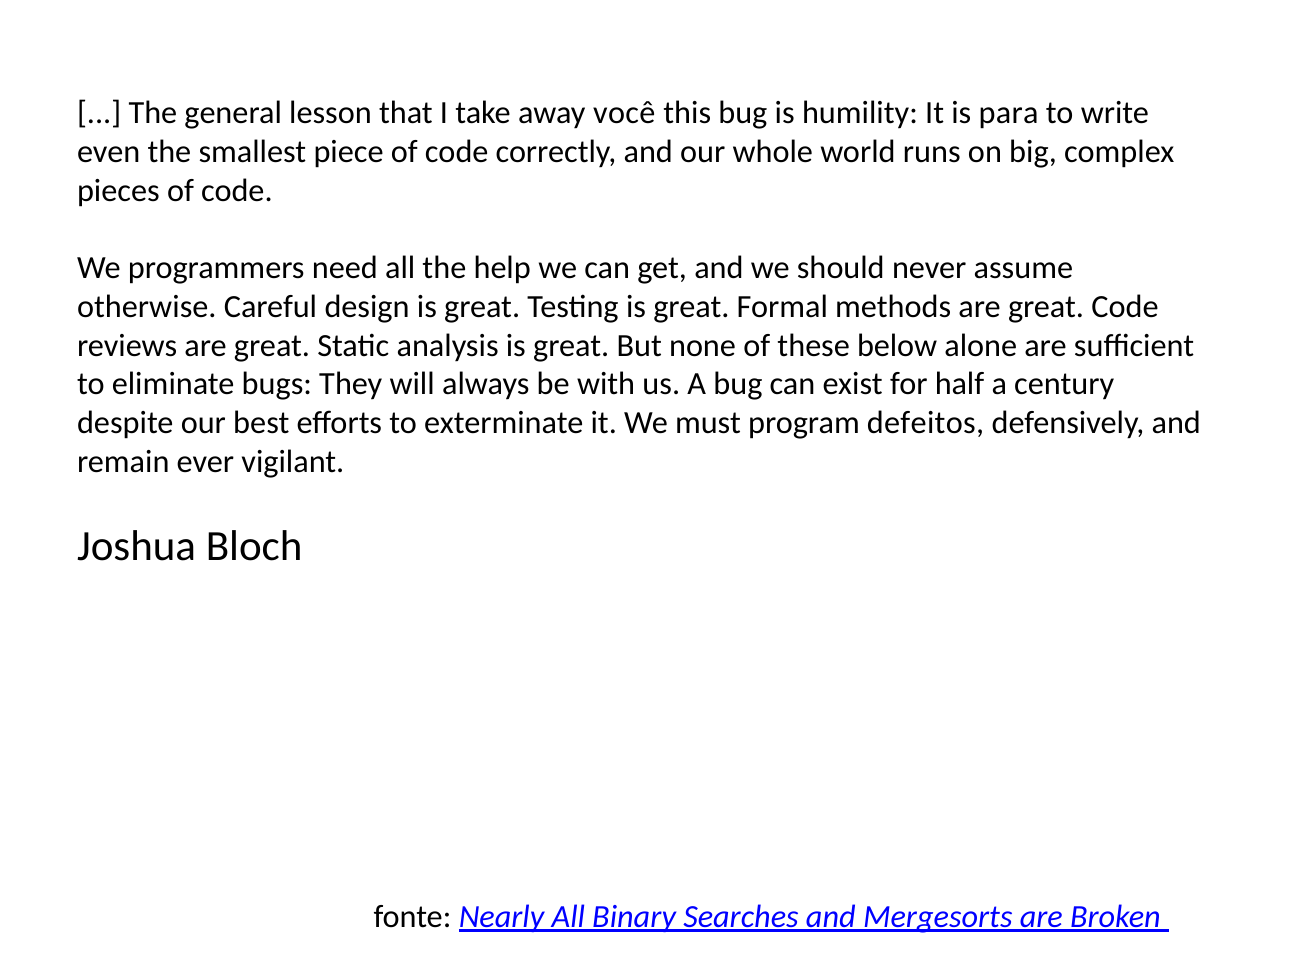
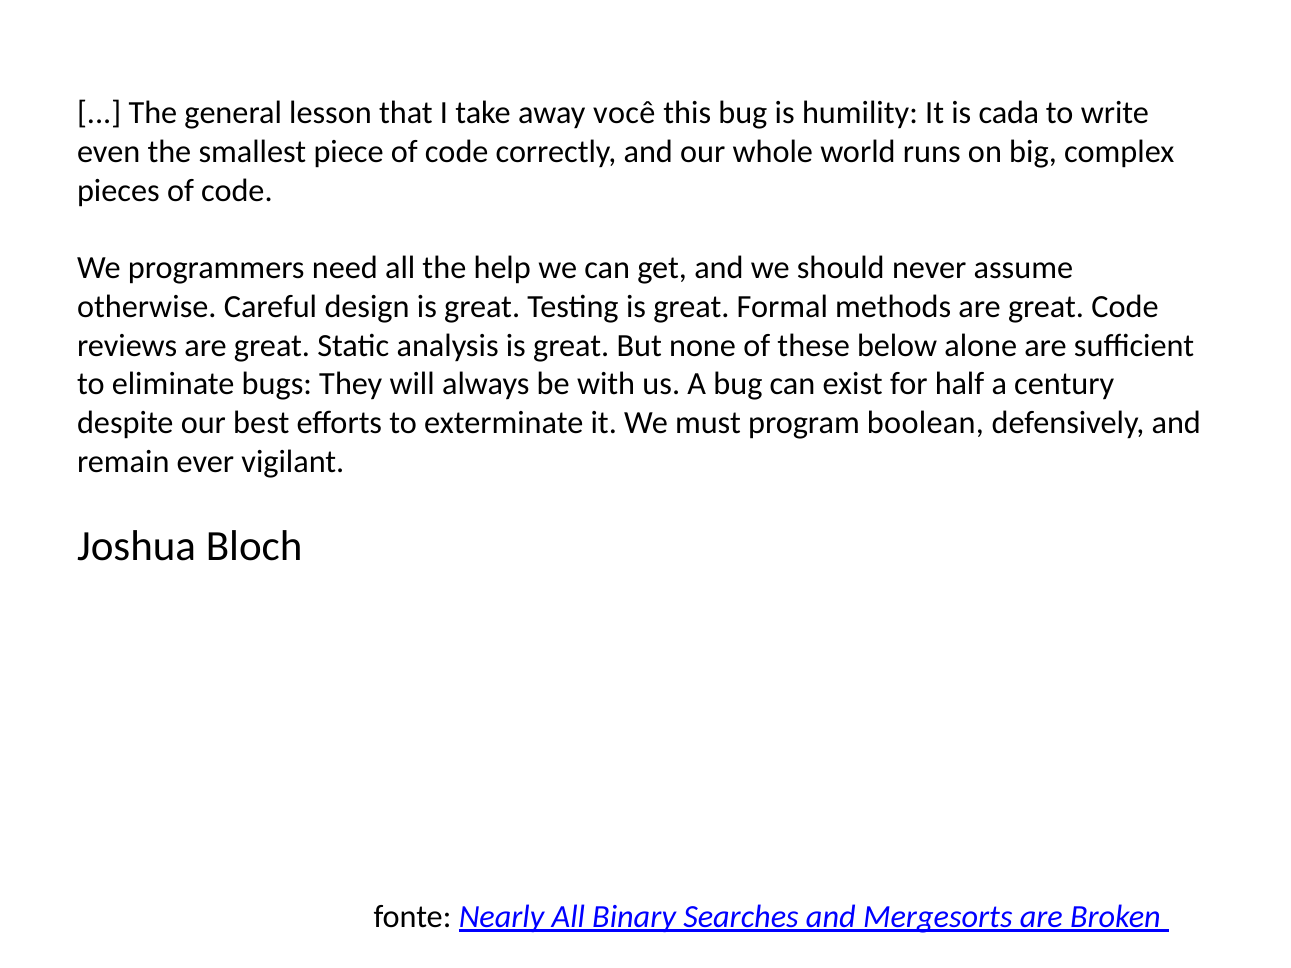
para: para -> cada (1009, 113)
defeitos: defeitos -> boolean (925, 423)
